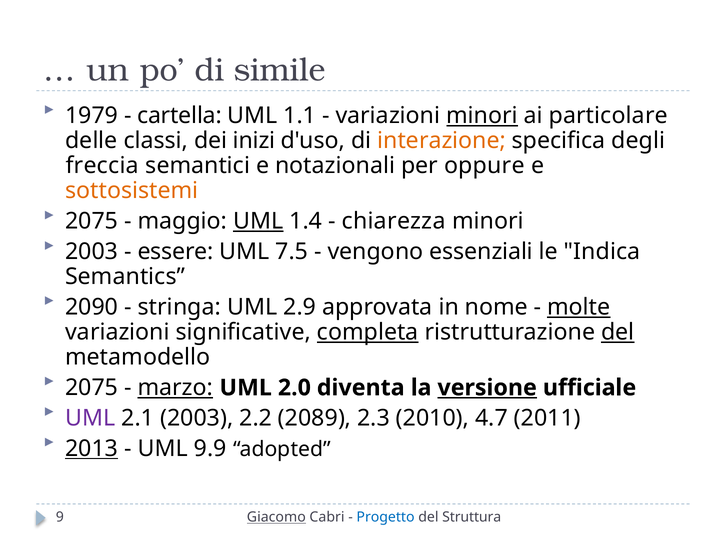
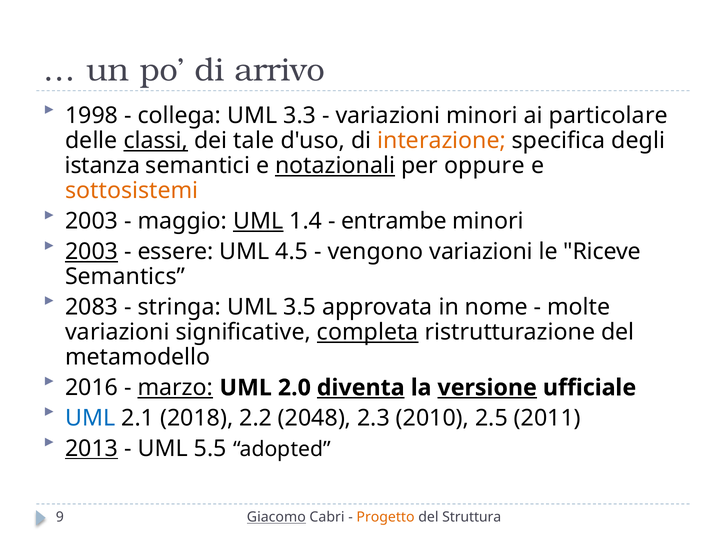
simile: simile -> arrivo (280, 70)
1979: 1979 -> 1998 (92, 116)
cartella: cartella -> collega (179, 116)
1.1: 1.1 -> 3.3 (300, 116)
minori underline: present -> none (482, 116)
classi underline: none -> present (156, 141)
inizi: inizi -> tale (254, 141)
freccia: freccia -> istanza (102, 166)
notazionali underline: none -> present (335, 166)
2075: 2075 -> 2003 (92, 221)
chiarezza: chiarezza -> entrambe (394, 221)
2003 underline: none -> present (92, 252)
7.5: 7.5 -> 4.5 (292, 252)
vengono essenziali: essenziali -> variazioni (481, 252)
Indica: Indica -> Riceve (602, 252)
2090: 2090 -> 2083 (92, 307)
2.9: 2.9 -> 3.5 (300, 307)
molte underline: present -> none (579, 307)
del underline: present -> none (618, 333)
2075: 2075 -> 2016 (92, 388)
diventa underline: none -> present (361, 388)
UML colour: purple -> blue (90, 418)
2.1 2003: 2003 -> 2018 (197, 418)
2089: 2089 -> 2048 (315, 418)
4.7: 4.7 -> 2.5 (491, 418)
9.9: 9.9 -> 5.5 (210, 449)
Progetto colour: blue -> orange (386, 518)
